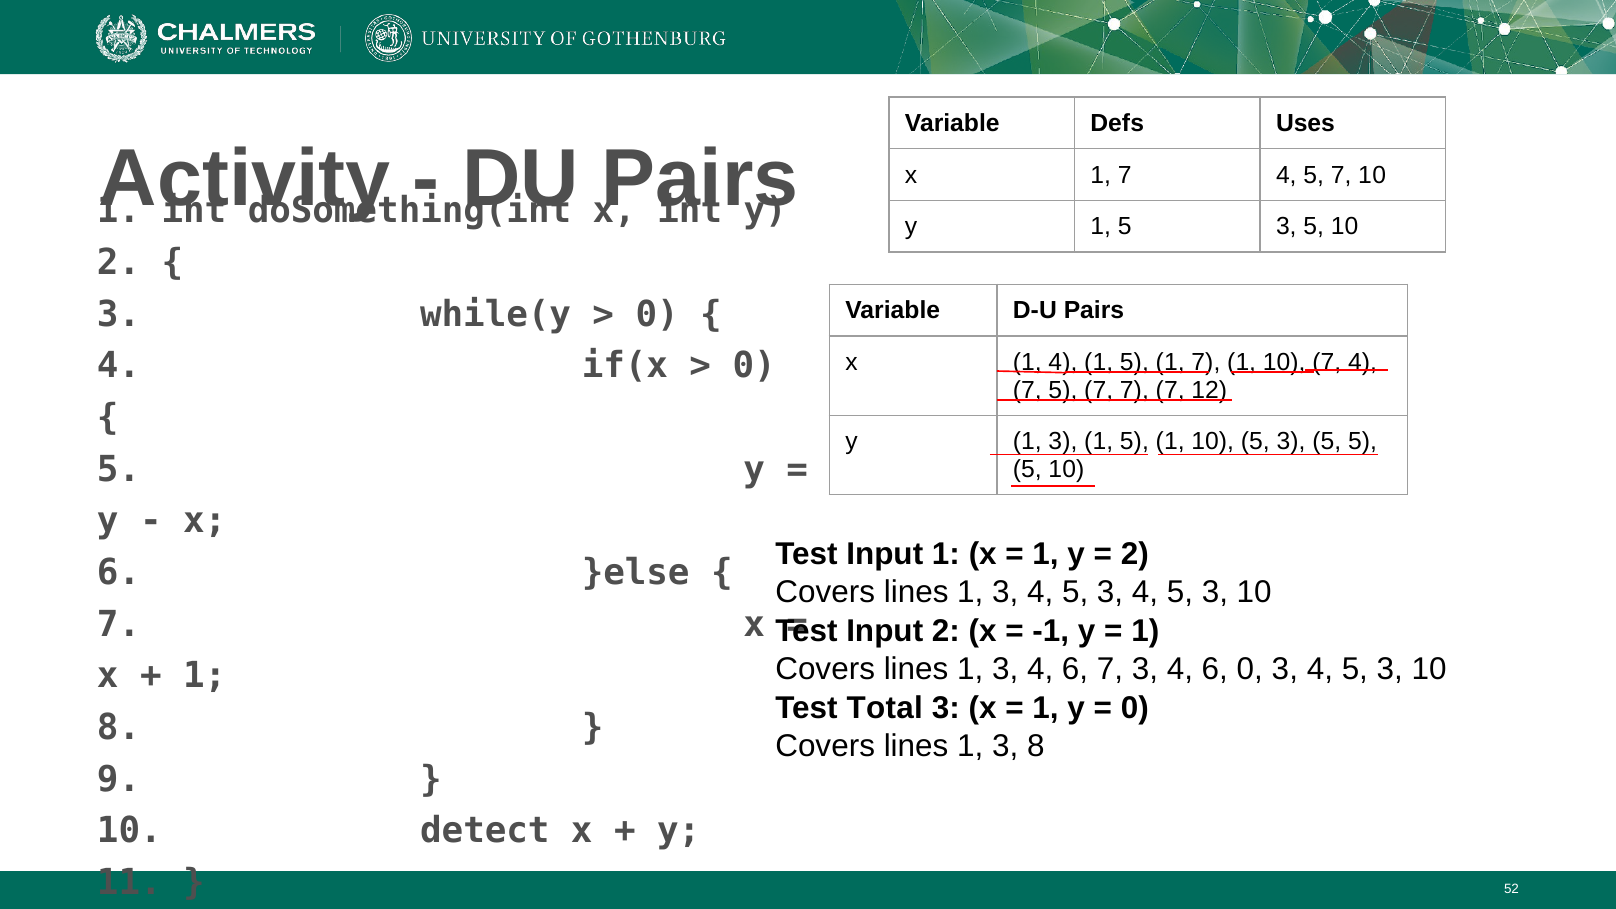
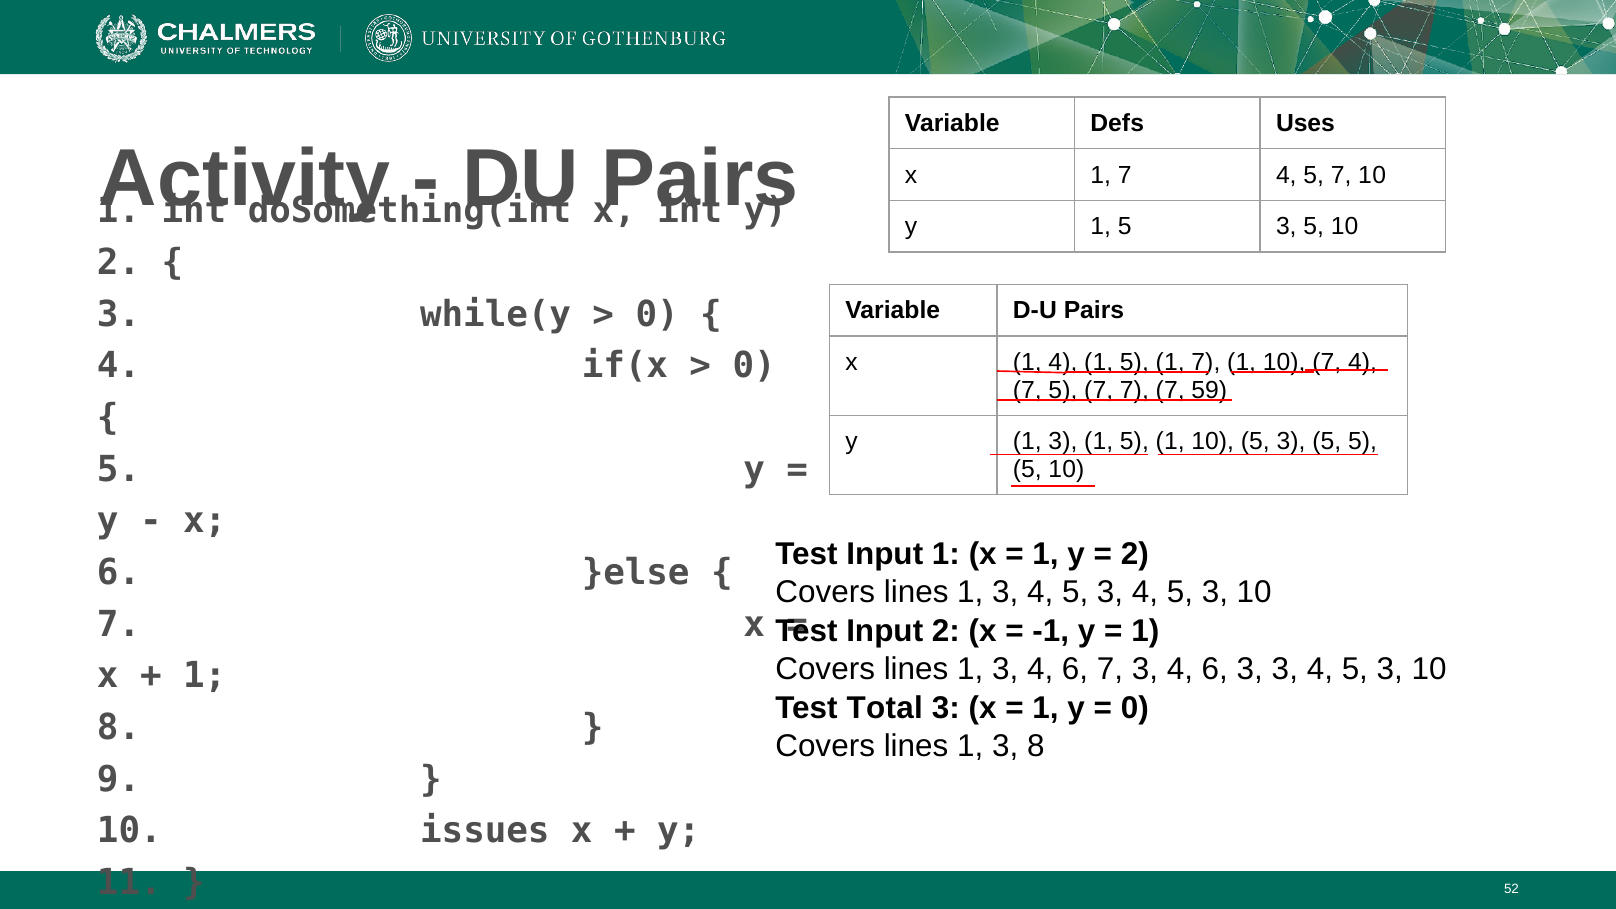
12: 12 -> 59 (1209, 390)
6 0: 0 -> 3 (1250, 669)
detect: detect -> issues (485, 831)
